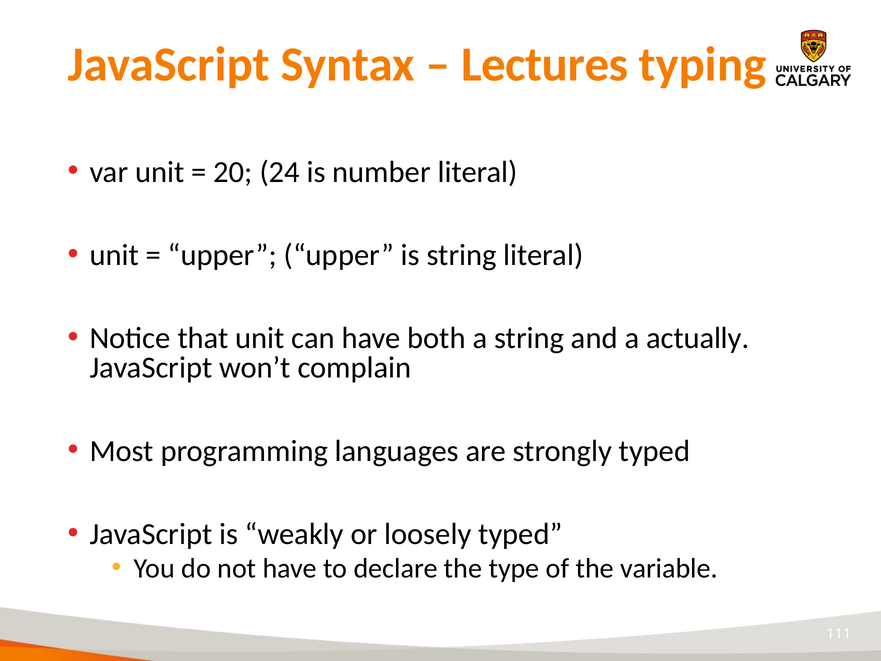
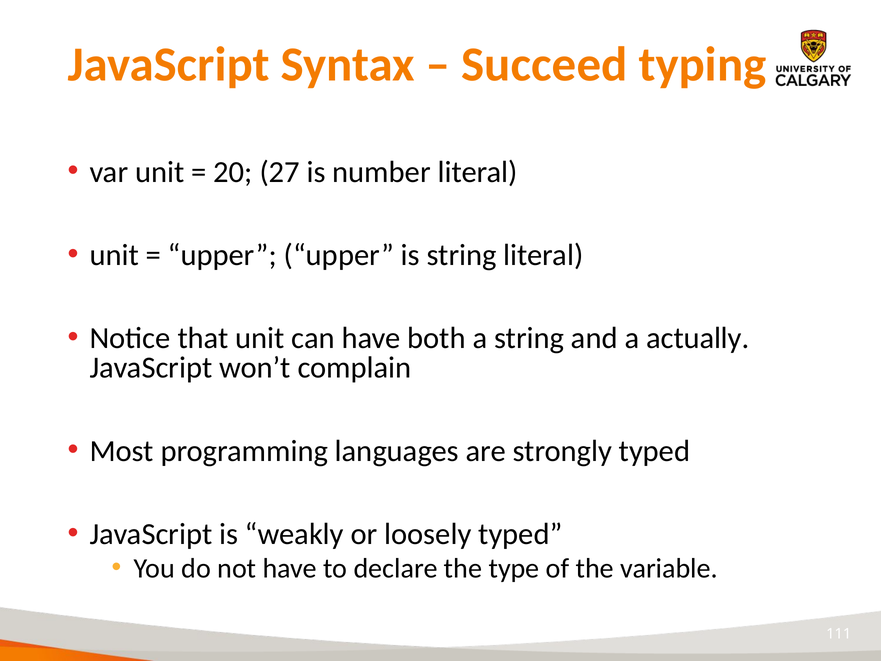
Lectures: Lectures -> Succeed (544, 65)
24: 24 -> 27 (280, 172)
